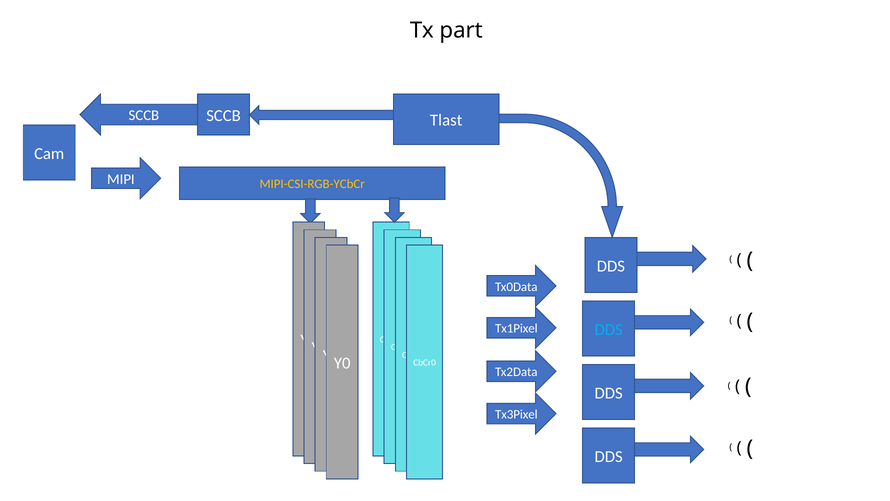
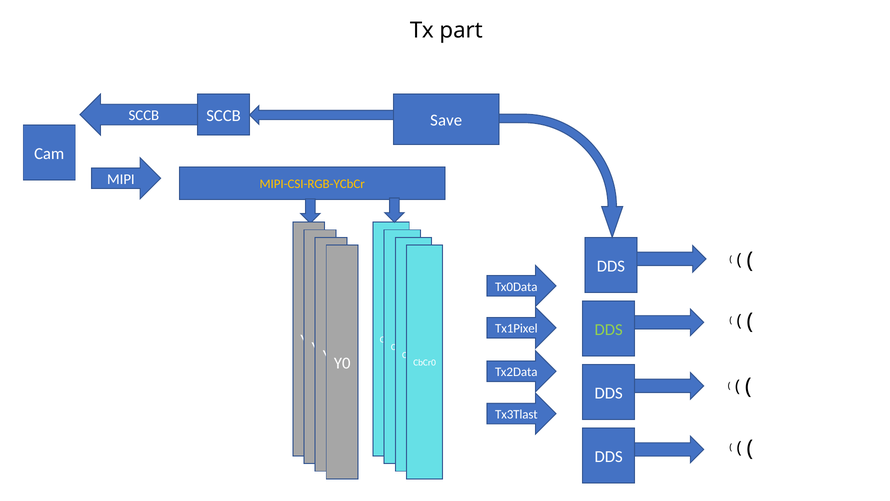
Tlast: Tlast -> Save (446, 120)
DDS colour: light blue -> light green (609, 329)
Tx3Pixel: Tx3Pixel -> Tx3Tlast (516, 414)
